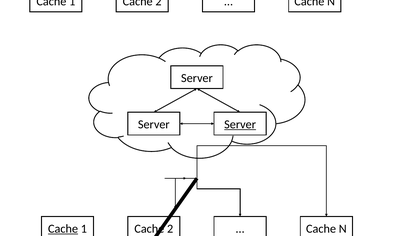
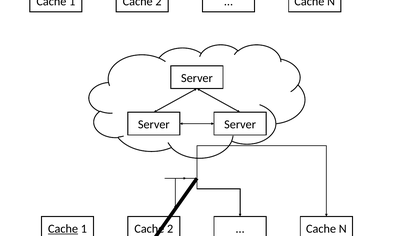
Server underline: present -> none (240, 124)
